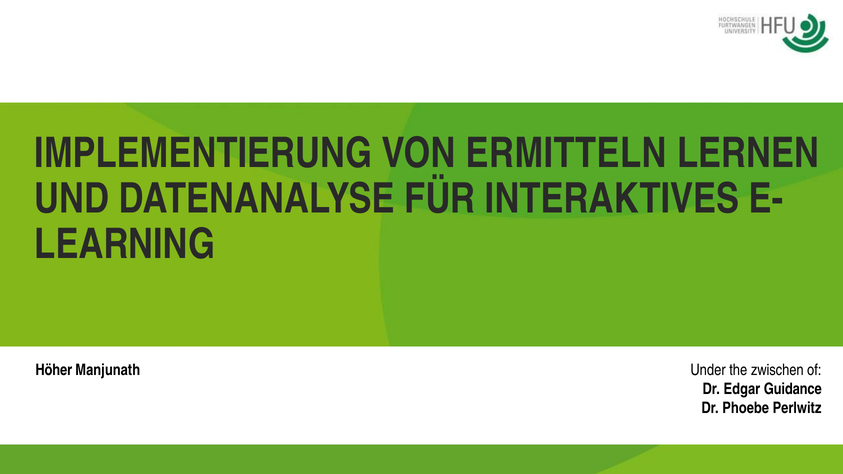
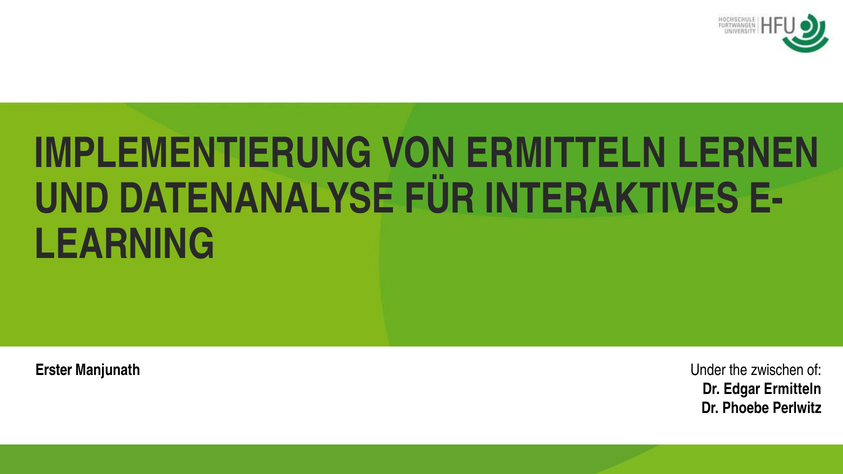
Höher: Höher -> Erster (54, 370)
Edgar Guidance: Guidance -> Ermitteln (793, 389)
